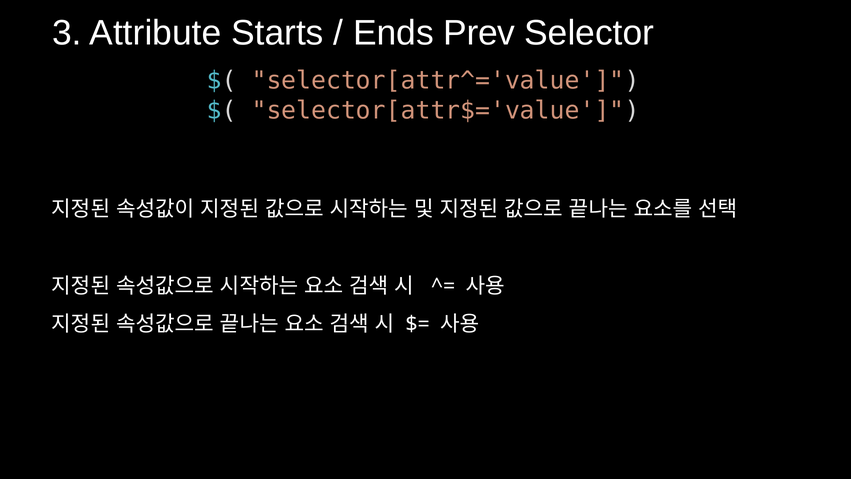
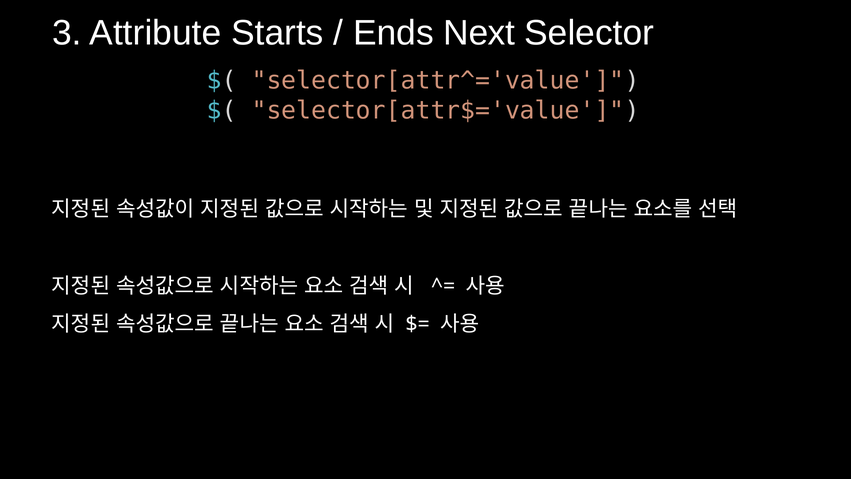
Prev: Prev -> Next (479, 33)
